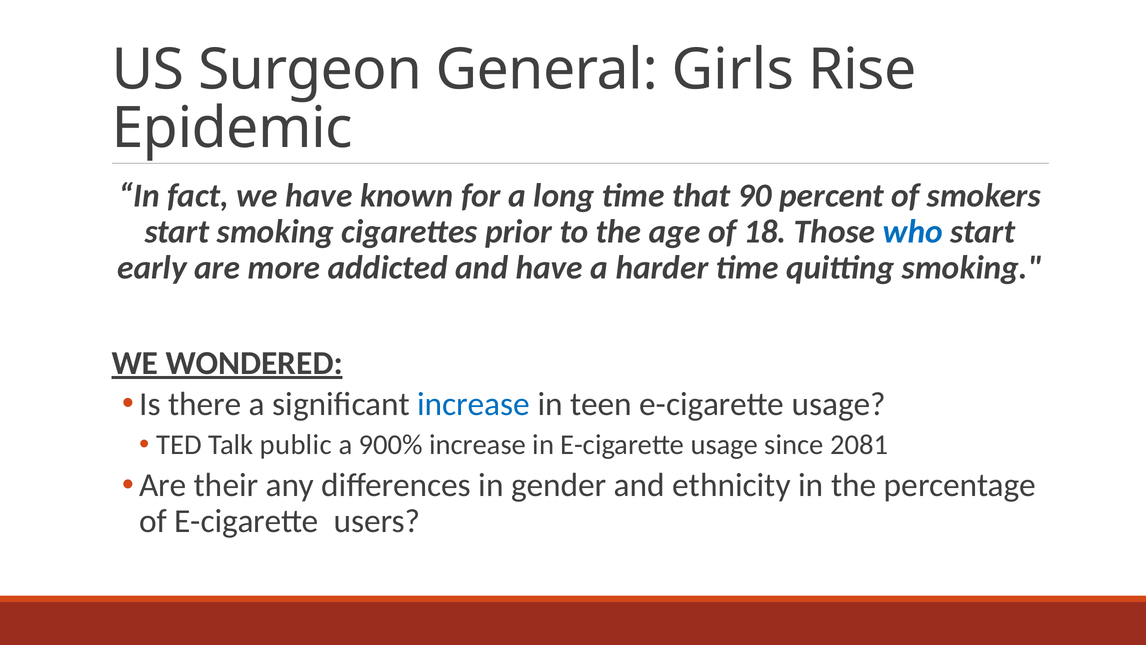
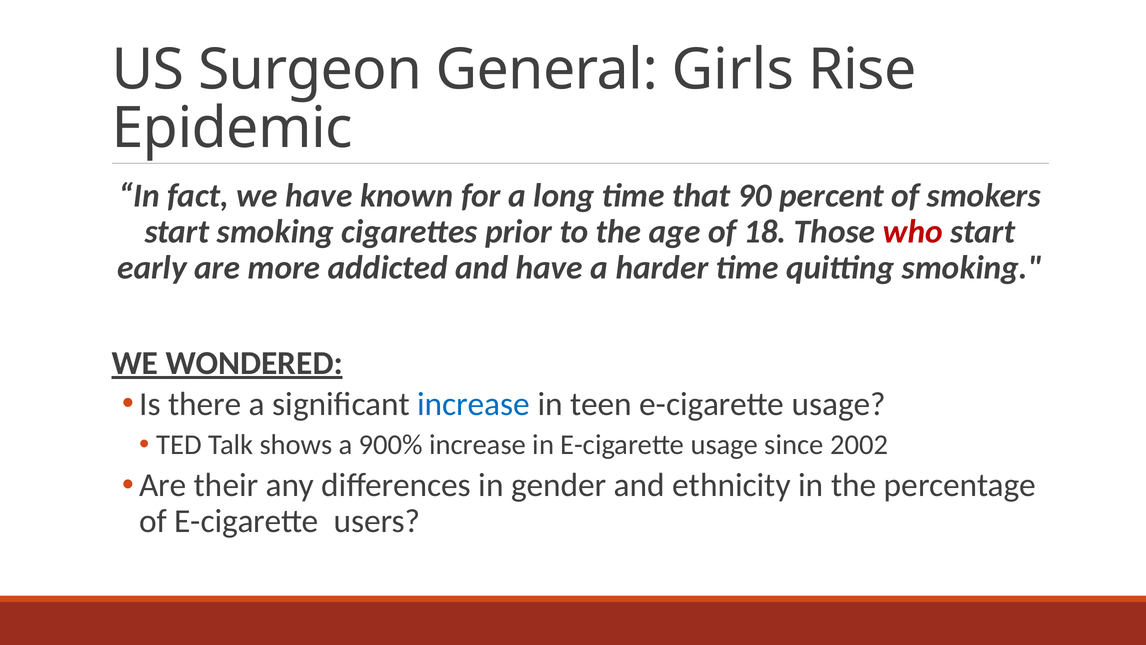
who colour: blue -> red (913, 232)
public: public -> shows (296, 445)
2081: 2081 -> 2002 (859, 445)
